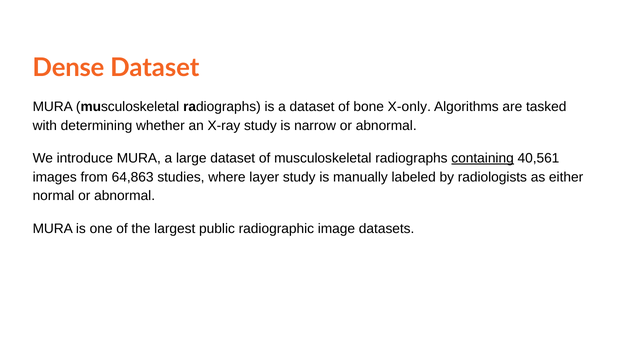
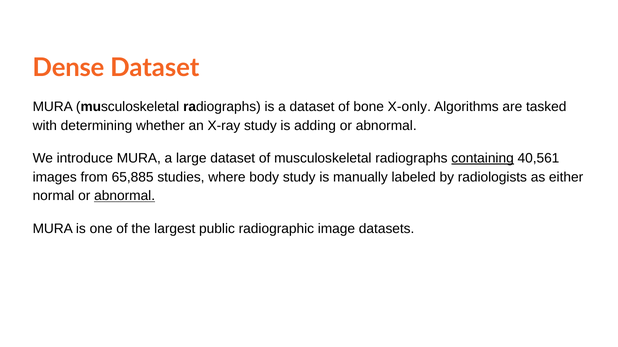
narrow: narrow -> adding (315, 126)
64,863: 64,863 -> 65,885 (133, 177)
layer: layer -> body (264, 177)
abnormal underline: none -> present (125, 196)
